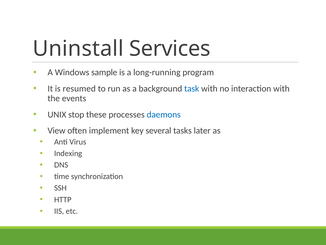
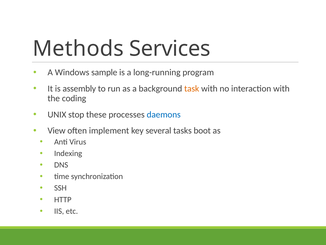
Uninstall: Uninstall -> Methods (78, 49)
resumed: resumed -> assembly (79, 88)
task colour: blue -> orange (192, 88)
events: events -> coding (74, 98)
later: later -> boot (202, 130)
